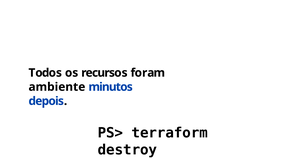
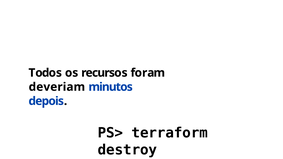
ambiente: ambiente -> deveriam (57, 87)
